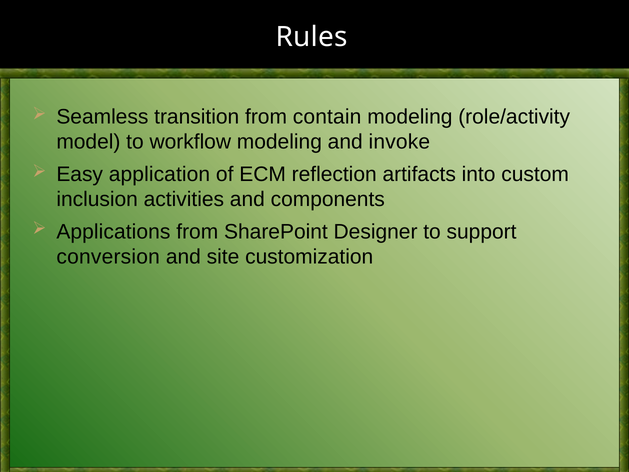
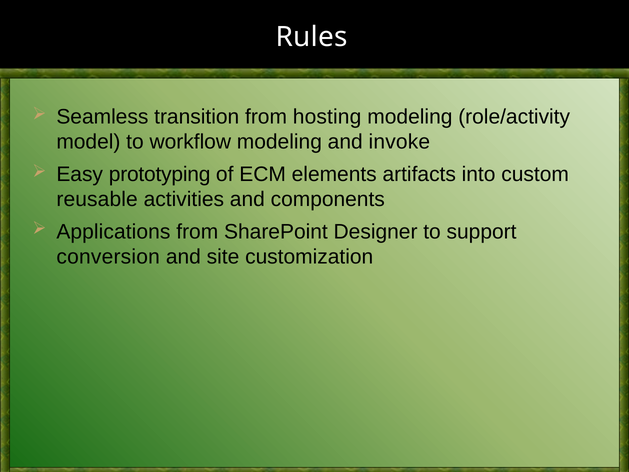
contain: contain -> hosting (327, 117)
application: application -> prototyping (160, 174)
reflection: reflection -> elements (334, 174)
inclusion: inclusion -> reusable (97, 199)
